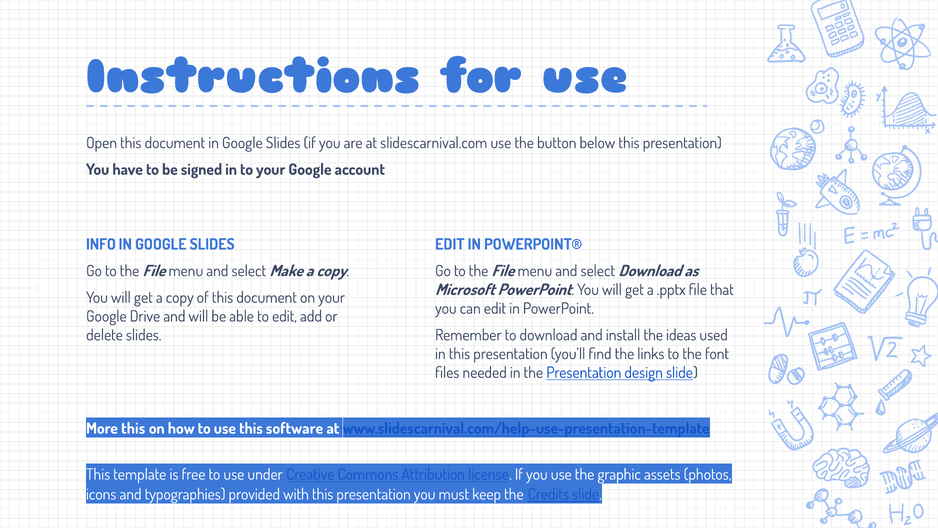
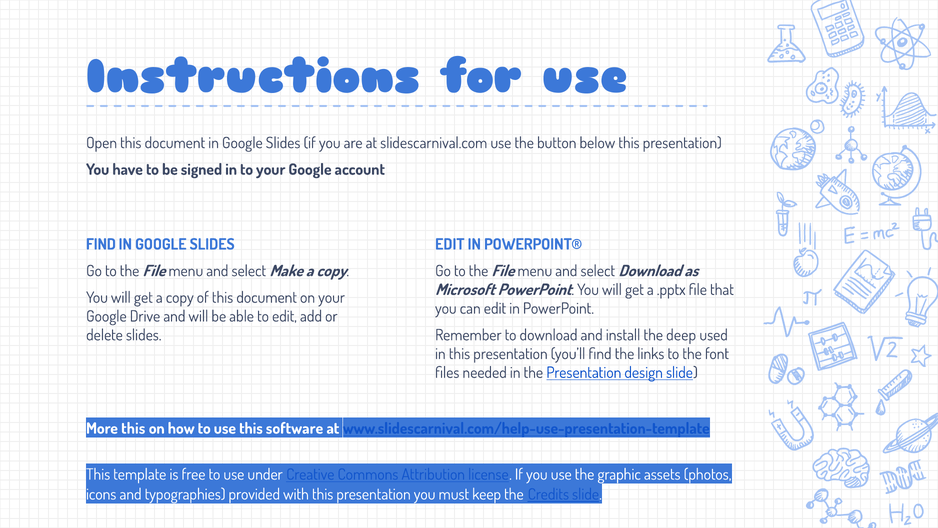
INFO: INFO -> FIND (101, 244)
ideas: ideas -> deep (681, 335)
